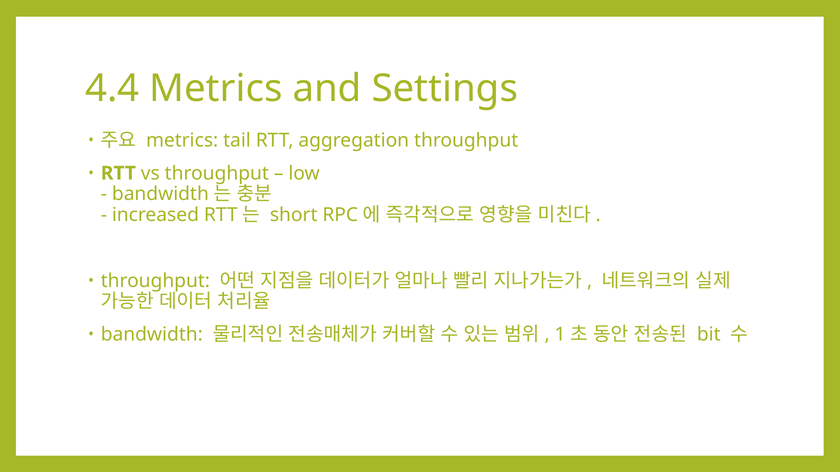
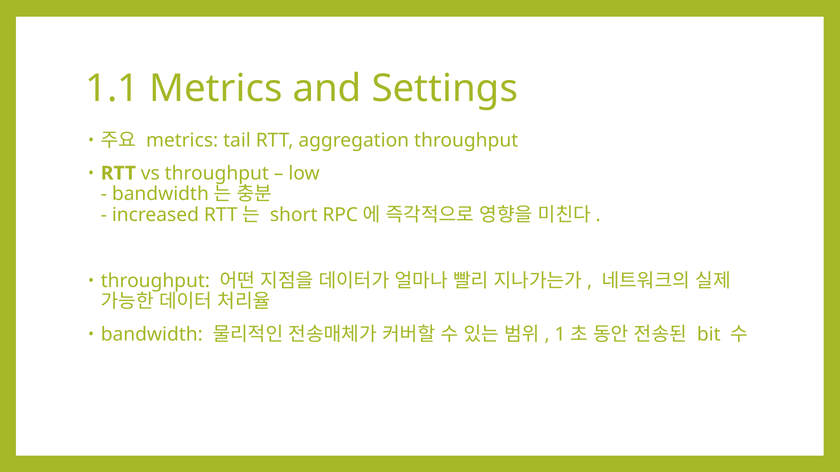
4.4: 4.4 -> 1.1 (112, 88)
